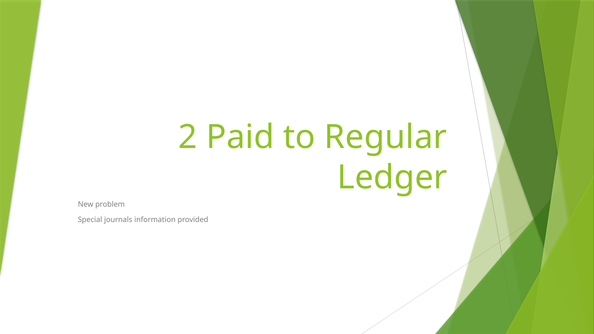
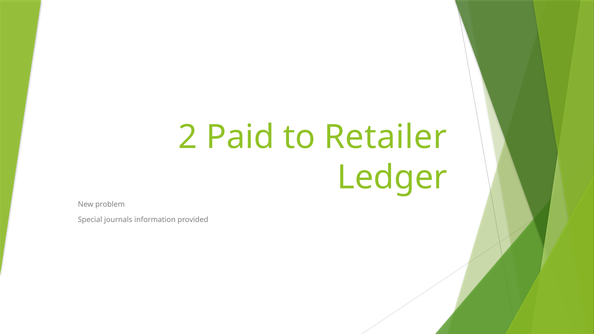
Regular: Regular -> Retailer (385, 137)
